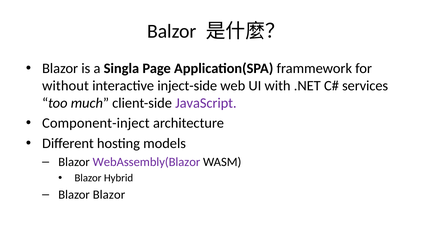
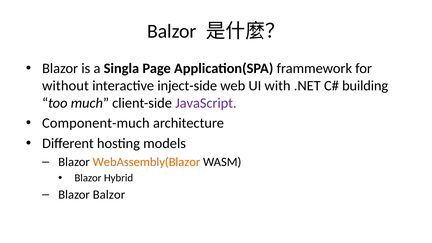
services: services -> building (365, 86)
Component-inject: Component-inject -> Component-much (96, 123)
WebAssembly(Blazor colour: purple -> orange (146, 162)
Blazor Blazor: Blazor -> Balzor (109, 195)
